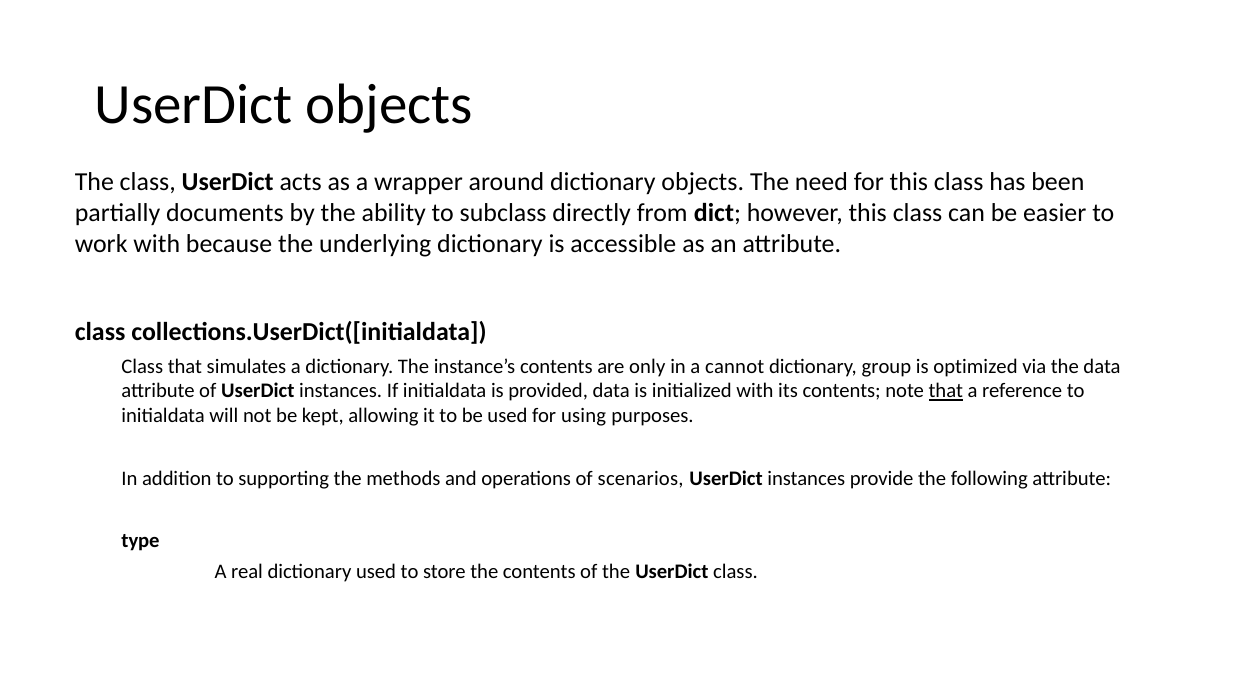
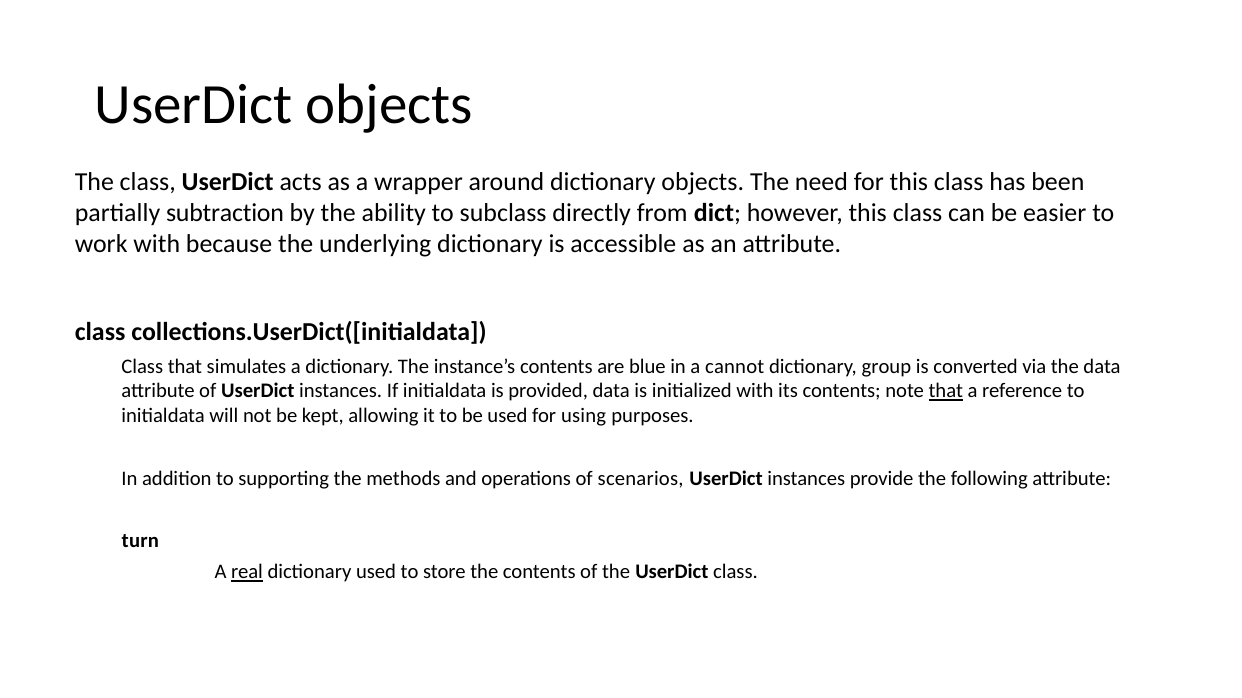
documents: documents -> subtraction (225, 214)
only: only -> blue (647, 367)
optimized: optimized -> converted (976, 367)
type: type -> turn (140, 541)
real underline: none -> present (247, 573)
